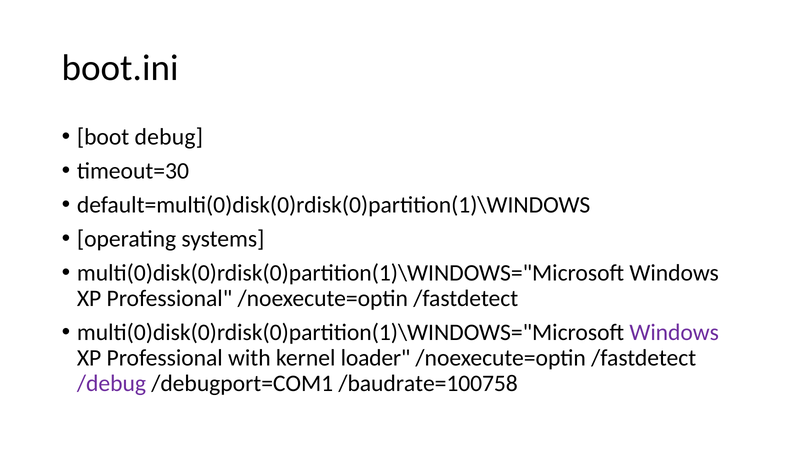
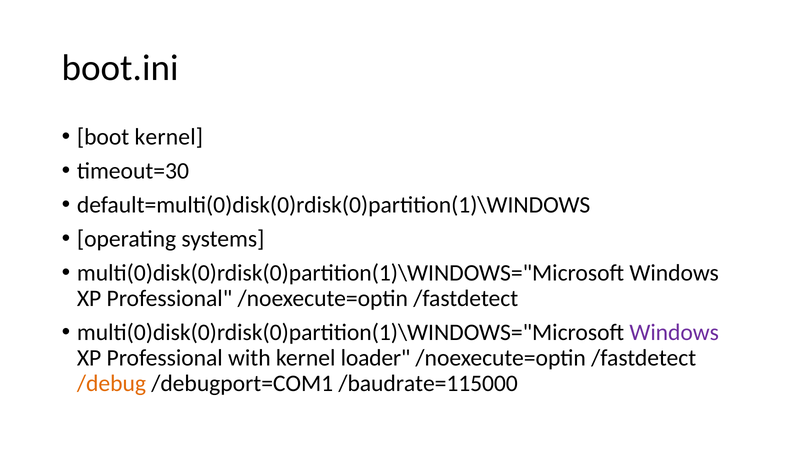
boot debug: debug -> kernel (169, 137)
/debug colour: purple -> orange (111, 383)
/baudrate=100758: /baudrate=100758 -> /baudrate=115000 (428, 383)
